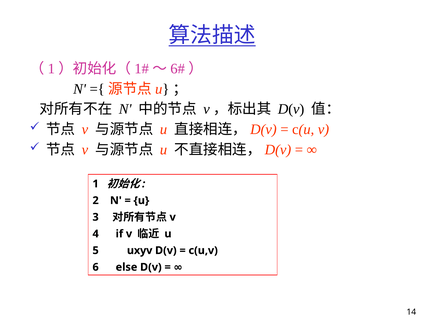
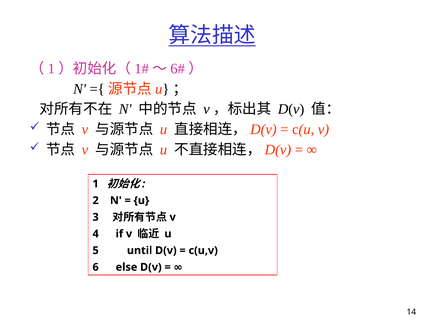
uxyv: uxyv -> until (140, 251)
